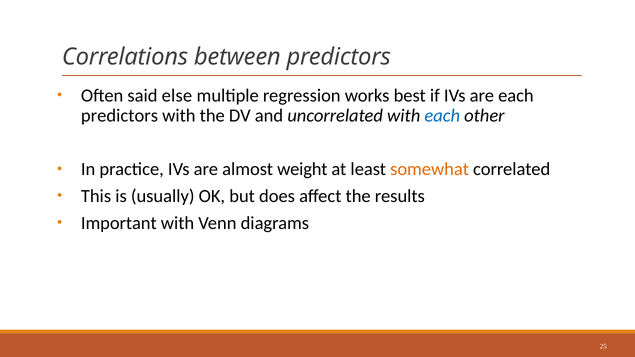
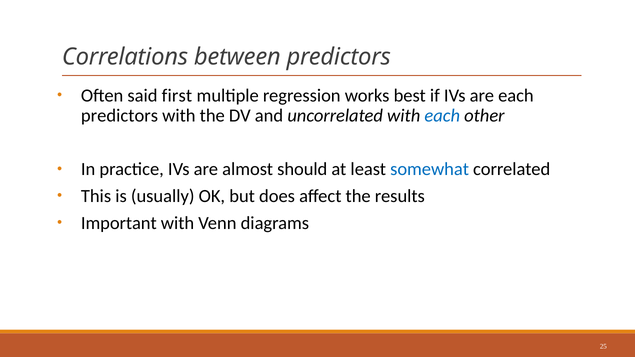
else: else -> first (177, 96)
weight: weight -> should (302, 169)
somewhat colour: orange -> blue (430, 169)
